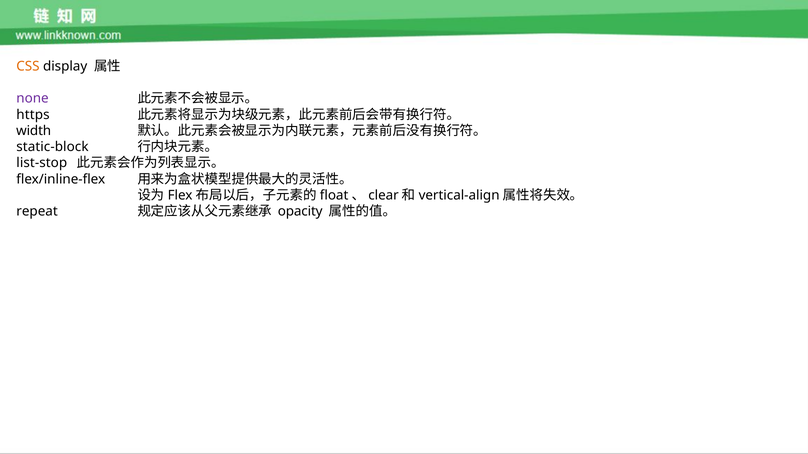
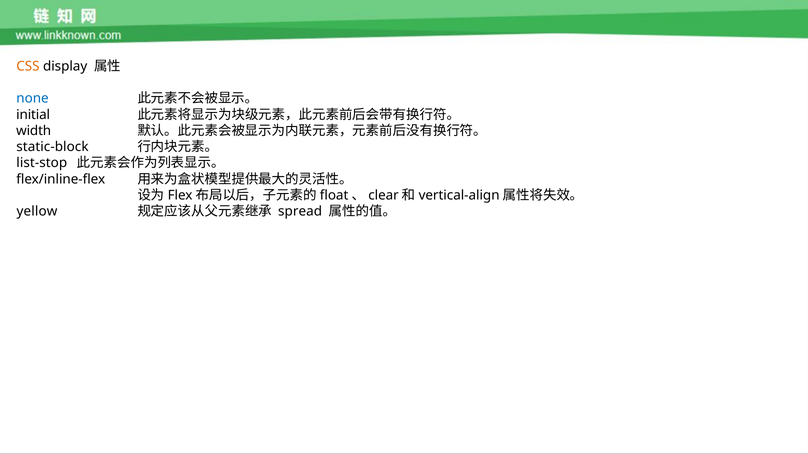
none colour: purple -> blue (32, 99)
https: https -> initial (33, 115)
repeat: repeat -> yellow (37, 212)
opacity: opacity -> spread (300, 212)
